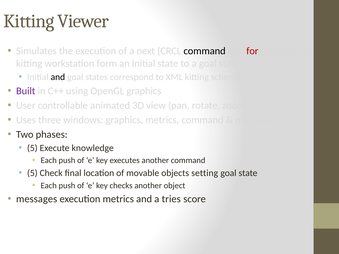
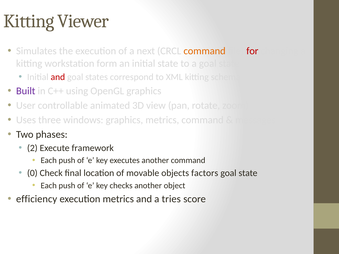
command colour: black -> orange (205, 51)
and colour: black -> red (58, 77)
5: 5 -> 2 (32, 148)
knowledge: knowledge -> framework (93, 148)
5: 5 -> 0 (32, 173)
setting: setting -> factors (205, 173)
messages: messages -> efficiency (37, 199)
